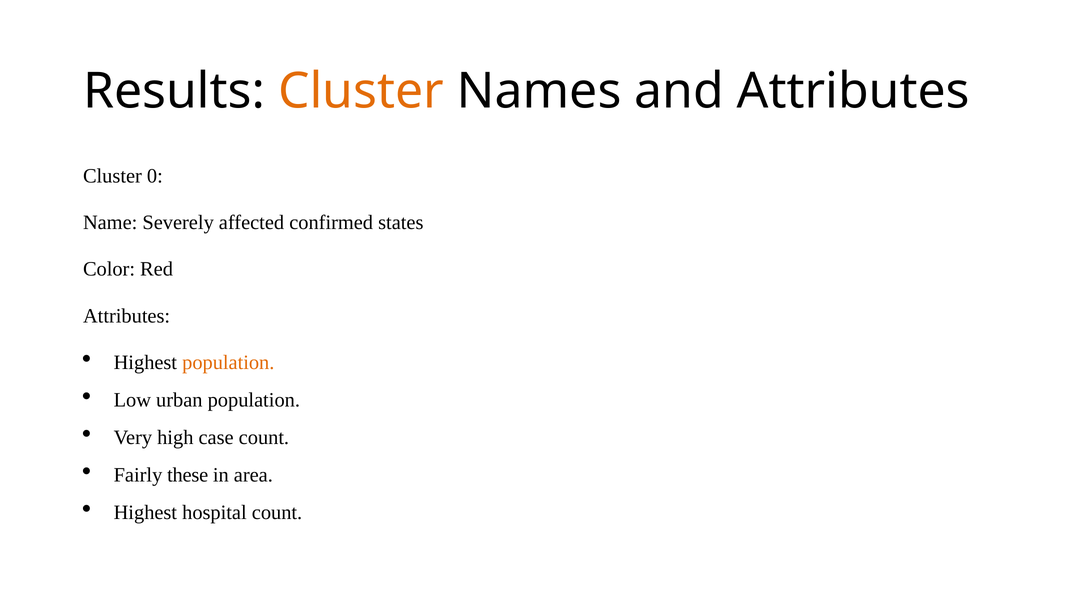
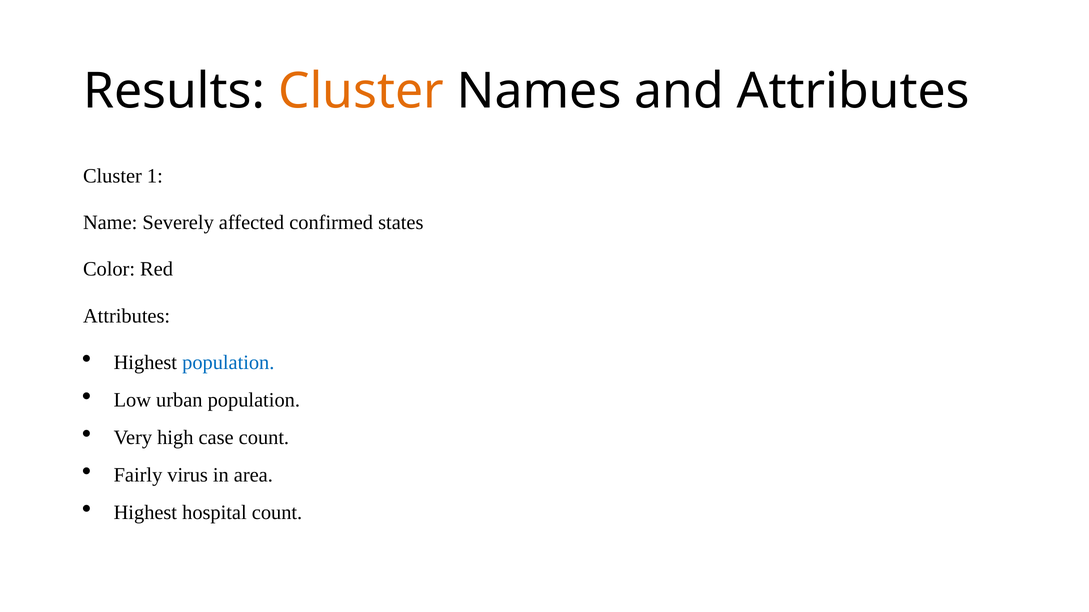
0: 0 -> 1 (155, 176)
population colour: orange -> blue (228, 363)
these: these -> virus (188, 475)
